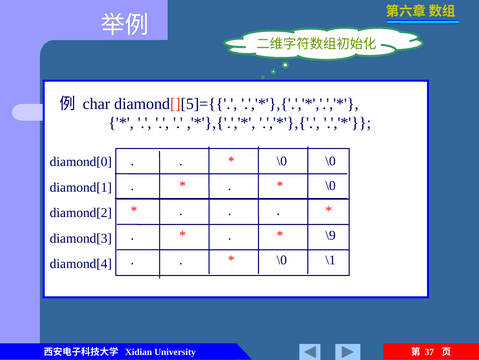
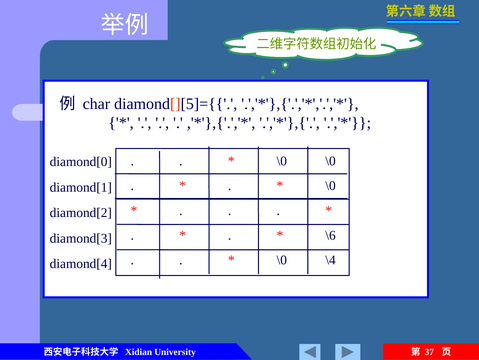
\9: \9 -> \6 (331, 235)
\1: \1 -> \4 (331, 260)
